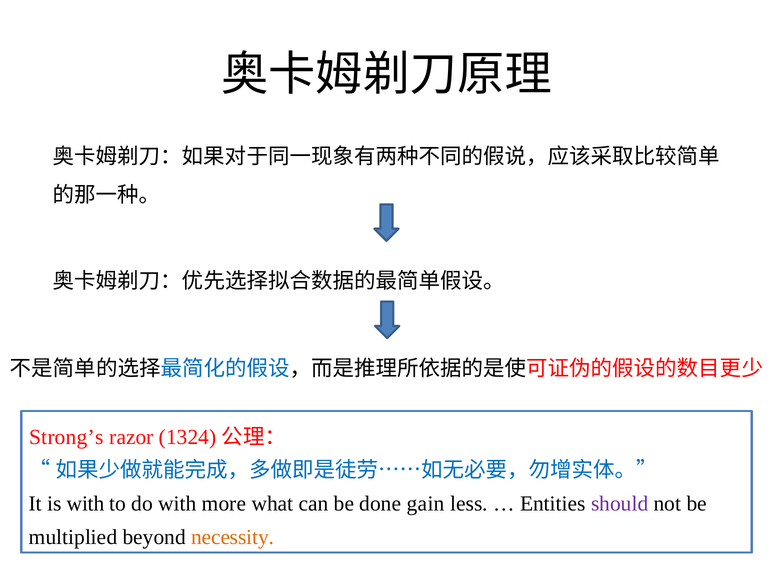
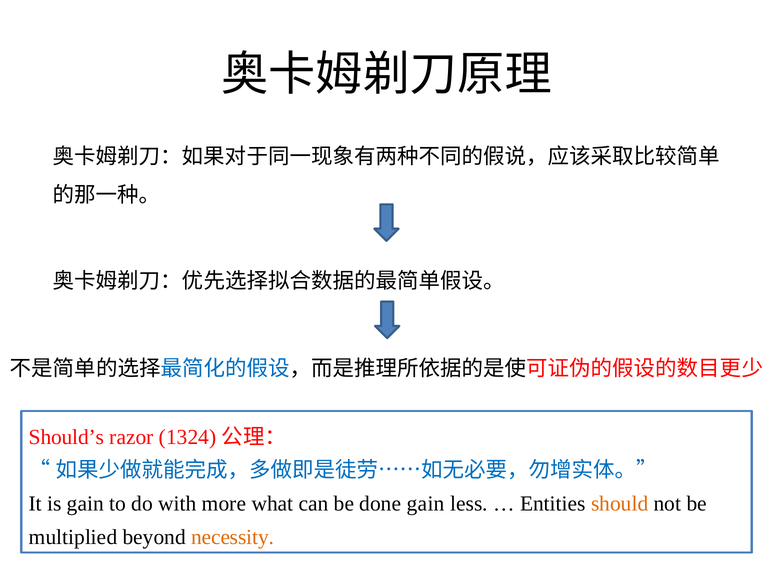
Strong’s: Strong’s -> Should’s (67, 438)
is with: with -> gain (85, 505)
should colour: purple -> orange (620, 505)
